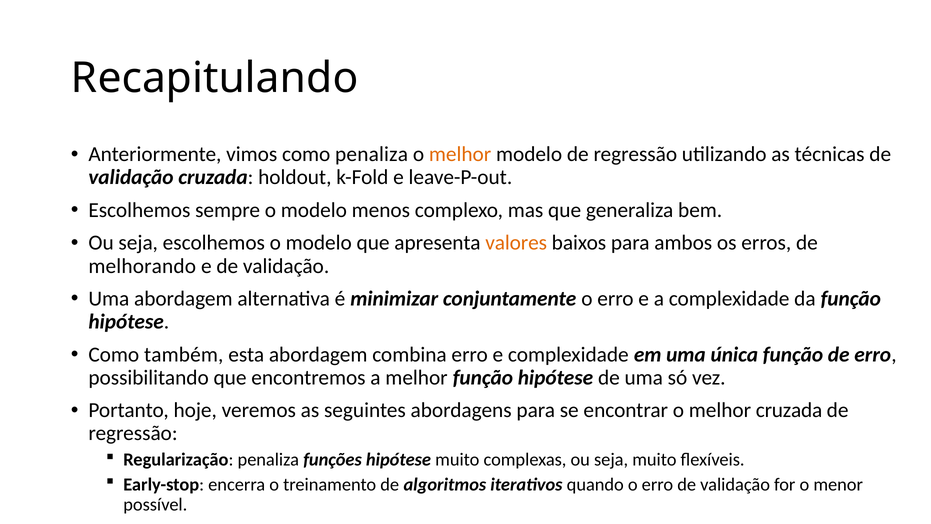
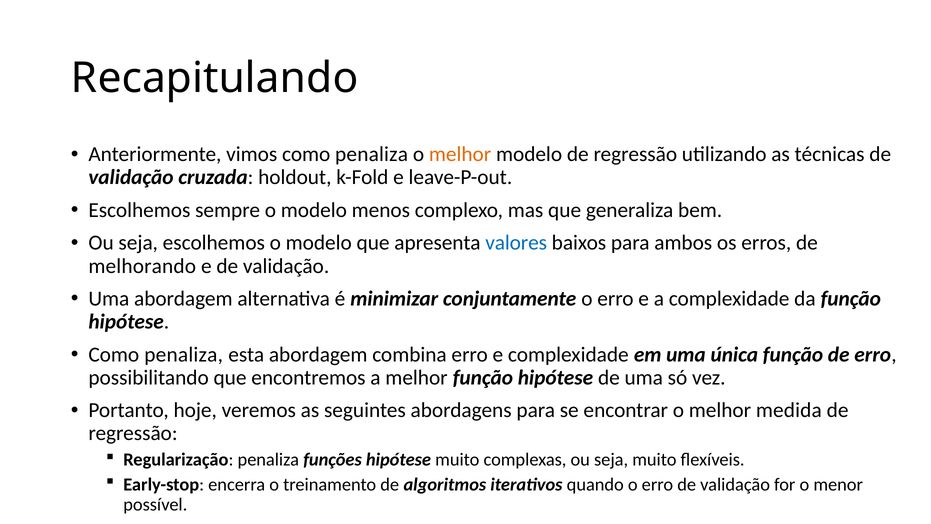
valores colour: orange -> blue (516, 243)
também: também -> penaliza (184, 354)
melhor cruzada: cruzada -> medida (789, 410)
